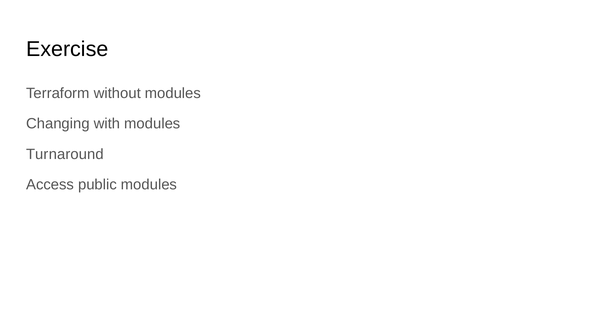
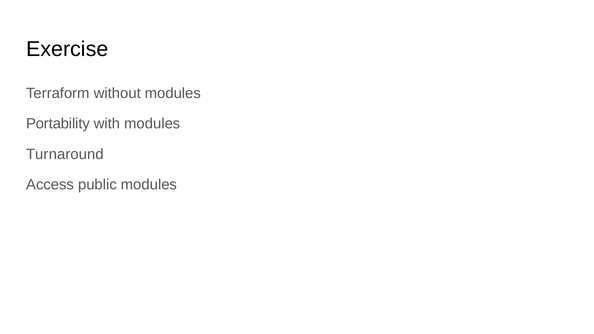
Changing: Changing -> Portability (58, 124)
